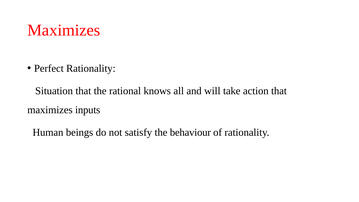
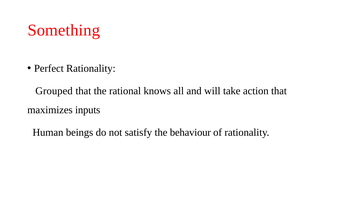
Maximizes: Maximizes -> Something (64, 30)
Situation: Situation -> Grouped (54, 91)
